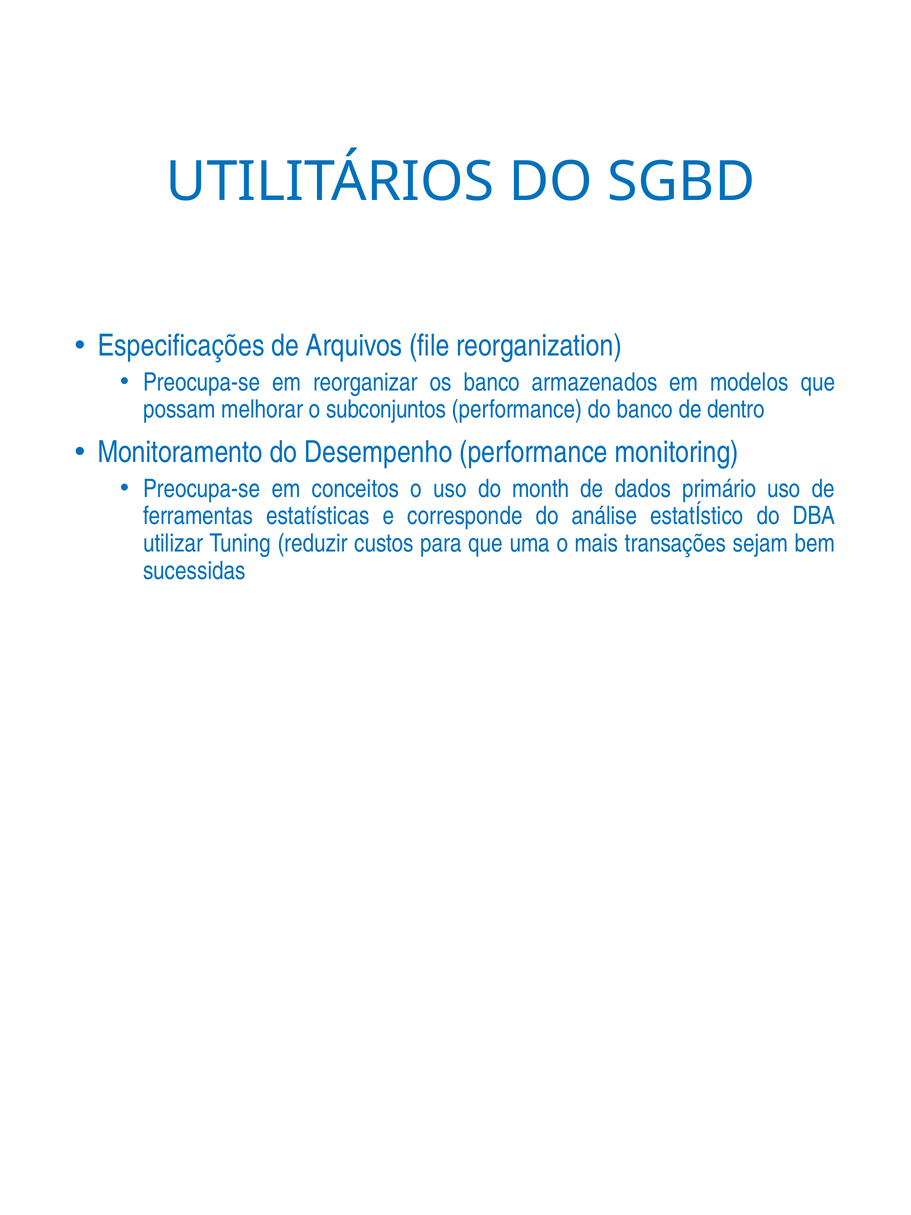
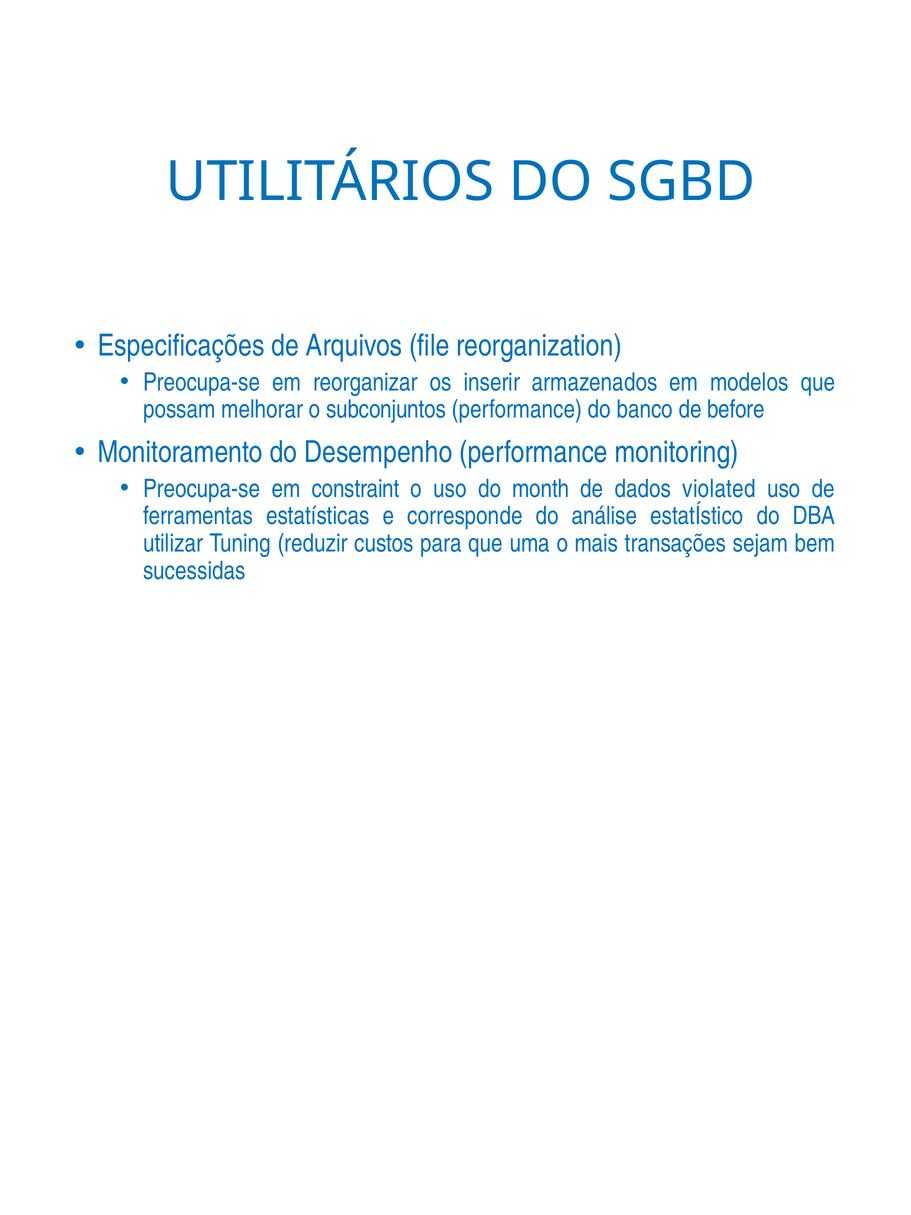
os banco: banco -> inserir (492, 382)
dentro: dentro -> before (736, 409)
conceitos: conceitos -> constraint (356, 489)
primário: primário -> violated (719, 489)
